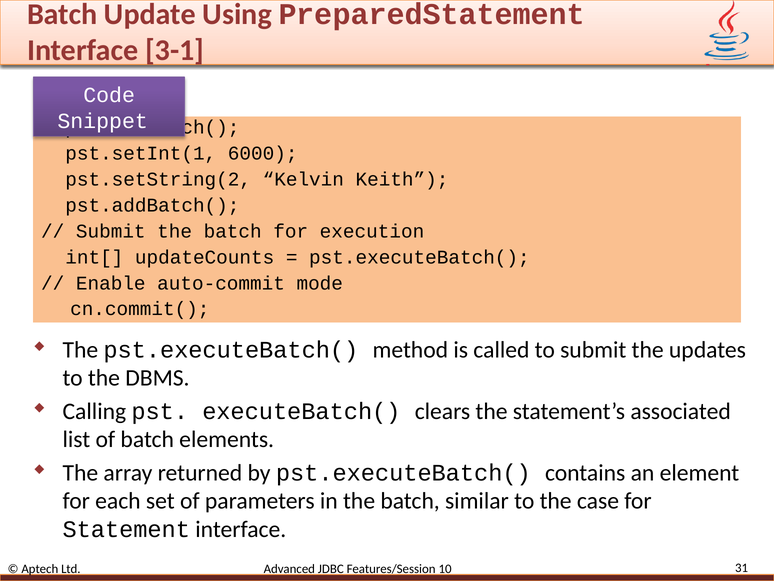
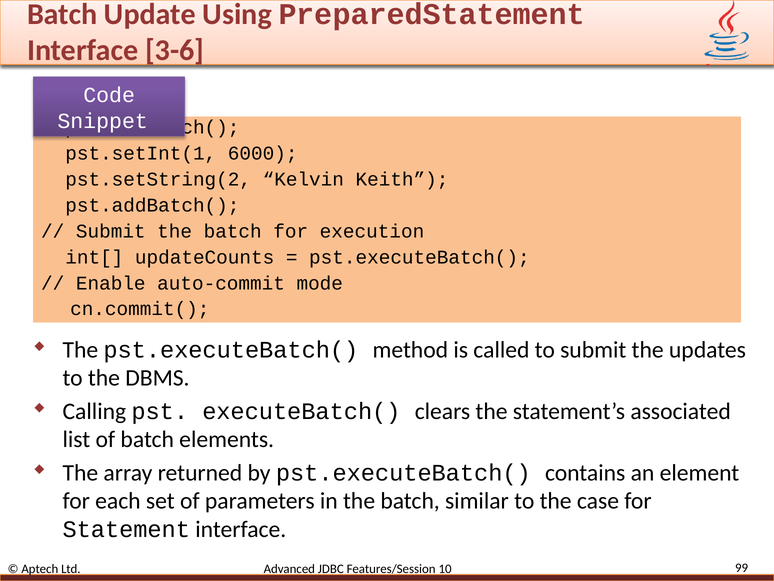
3-1: 3-1 -> 3-6 (175, 50)
31: 31 -> 99 (742, 568)
